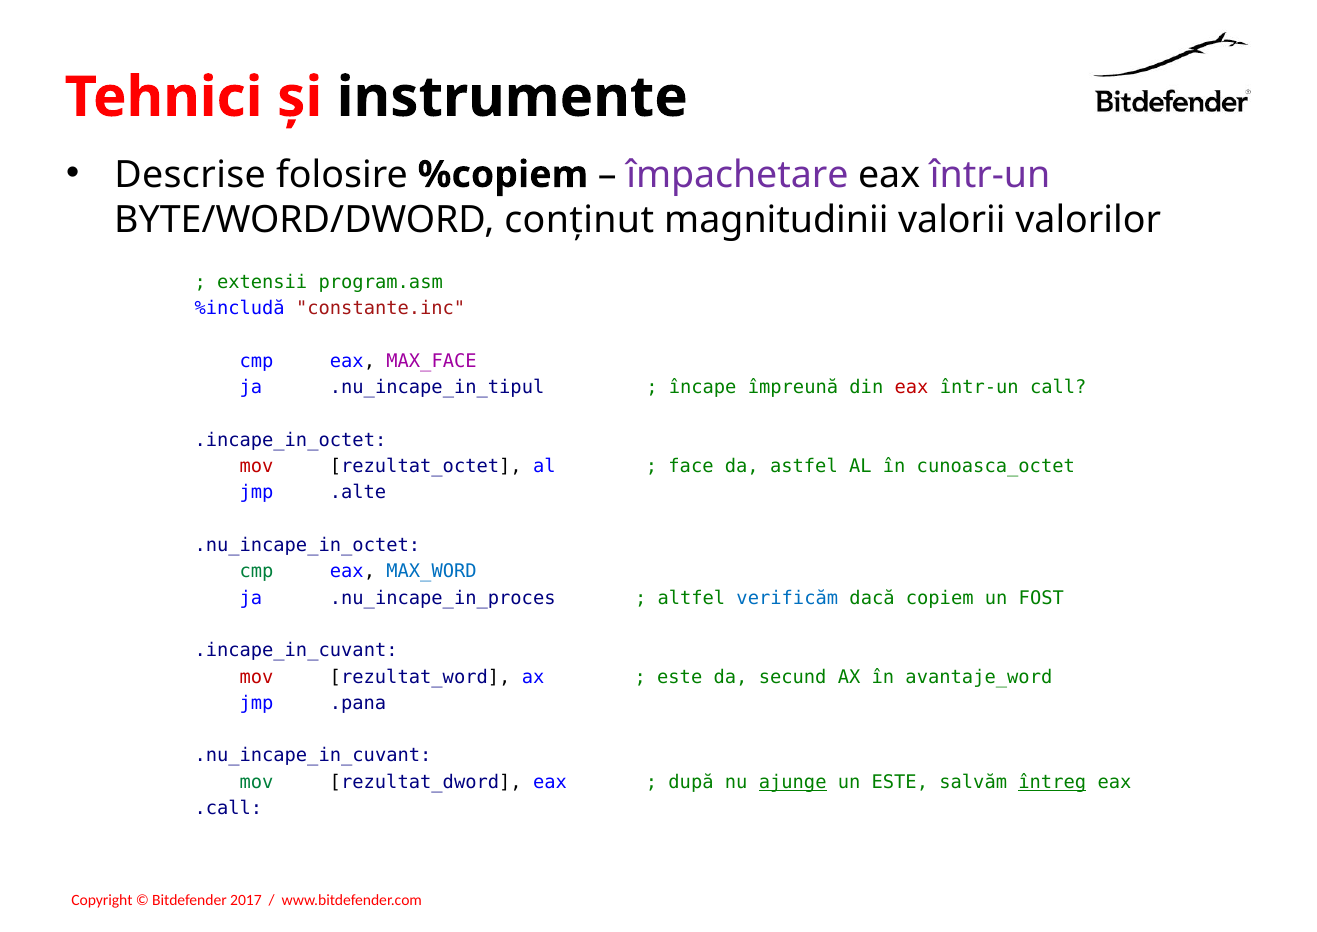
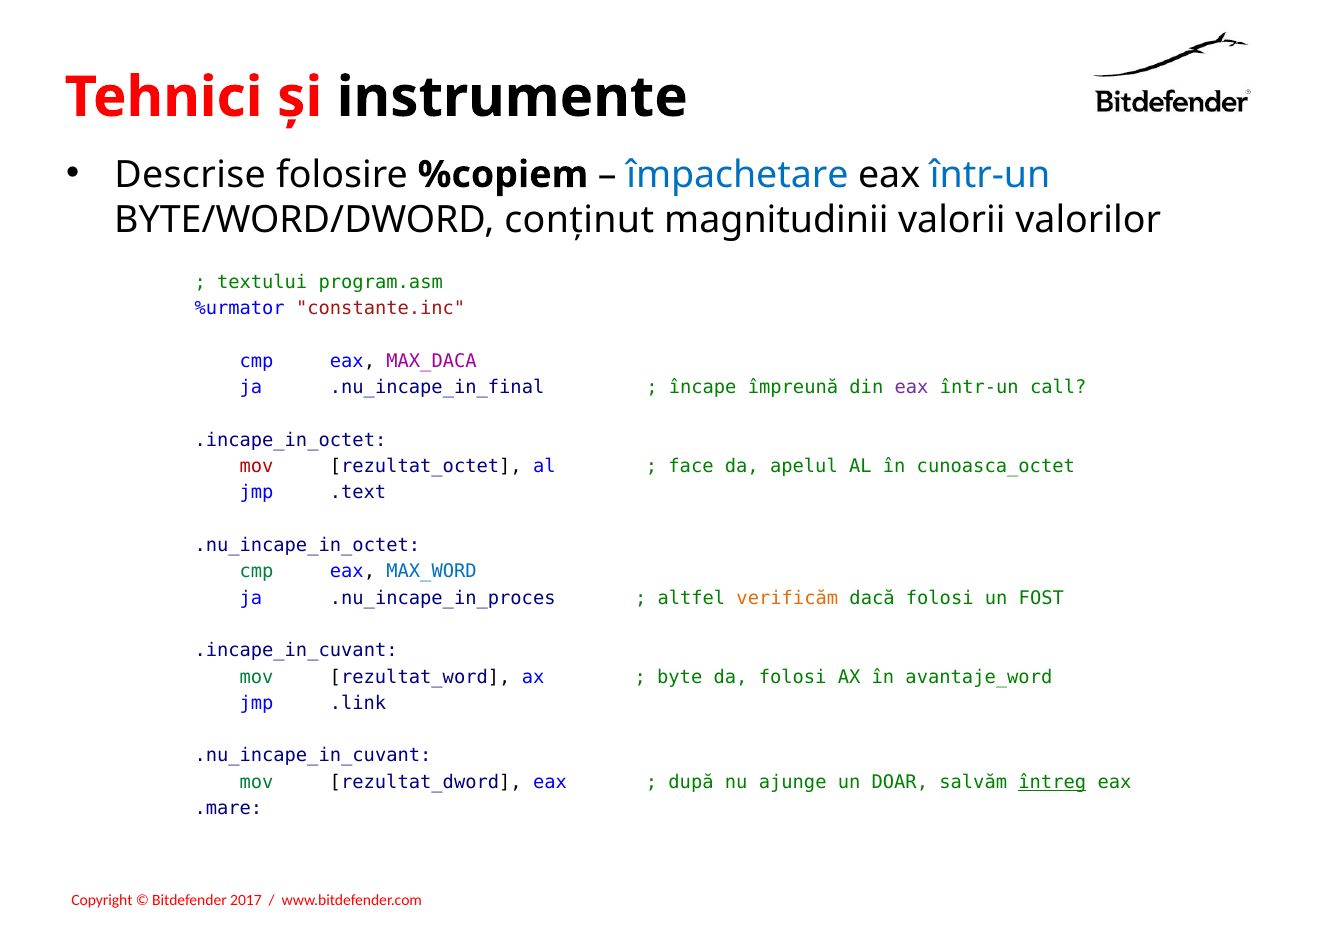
împachetare colour: purple -> blue (737, 175)
într-un colour: purple -> blue (990, 175)
extensii: extensii -> textului (262, 282)
%includă: %includă -> %urmator (240, 309)
MAX_FACE: MAX_FACE -> MAX_DACA (432, 361)
.nu_incape_in_tipul: .nu_incape_in_tipul -> .nu_incape_in_final (437, 387)
eax colour: red -> purple (912, 387)
astfel: astfel -> apelul (804, 466)
.alte: .alte -> .text (358, 493)
verificăm colour: blue -> orange (787, 598)
dacă copiem: copiem -> folosi (940, 598)
mov colour: red -> green (256, 677)
este: este -> byte (680, 677)
da secund: secund -> folosi (793, 677)
.pana: .pana -> .link (358, 703)
ajunge underline: present -> none (793, 782)
un ESTE: ESTE -> DOAR (900, 782)
.call: .call -> .mare (228, 808)
